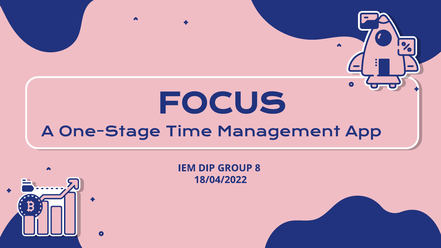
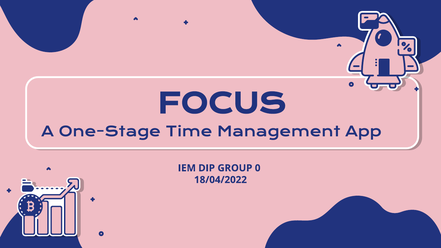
8: 8 -> 0 (258, 168)
